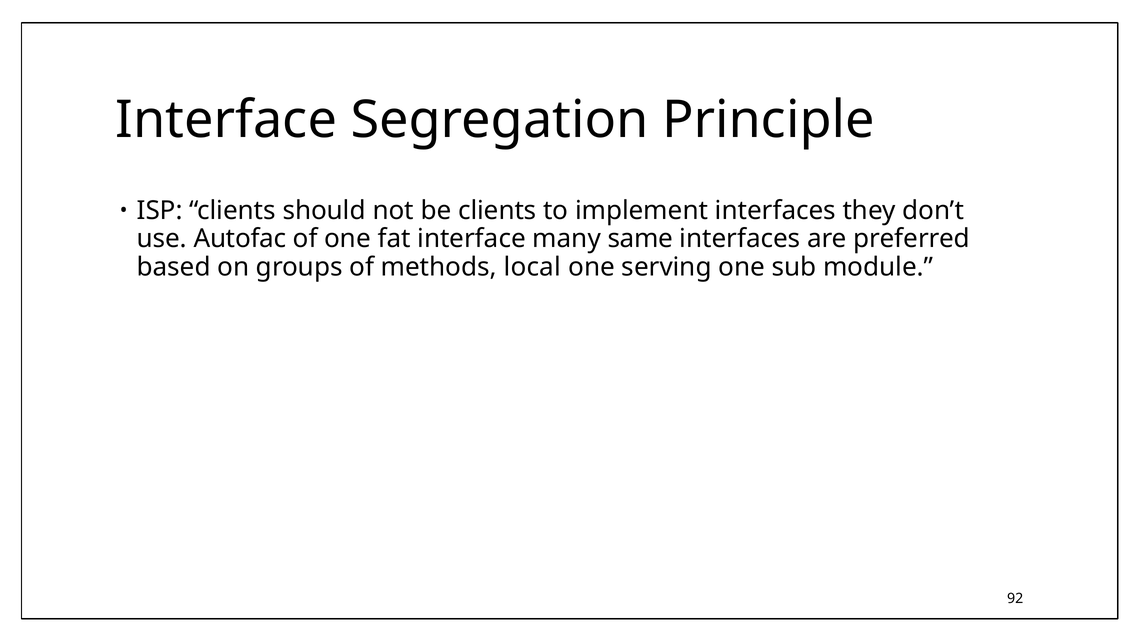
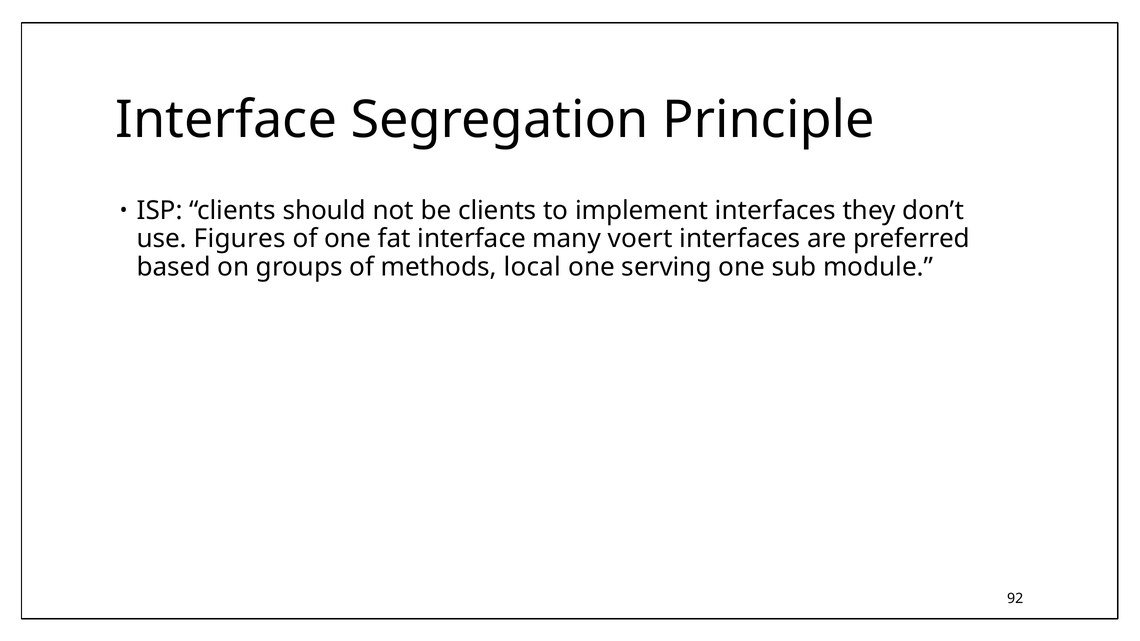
Autofac: Autofac -> Figures (240, 239)
same: same -> voert (640, 239)
